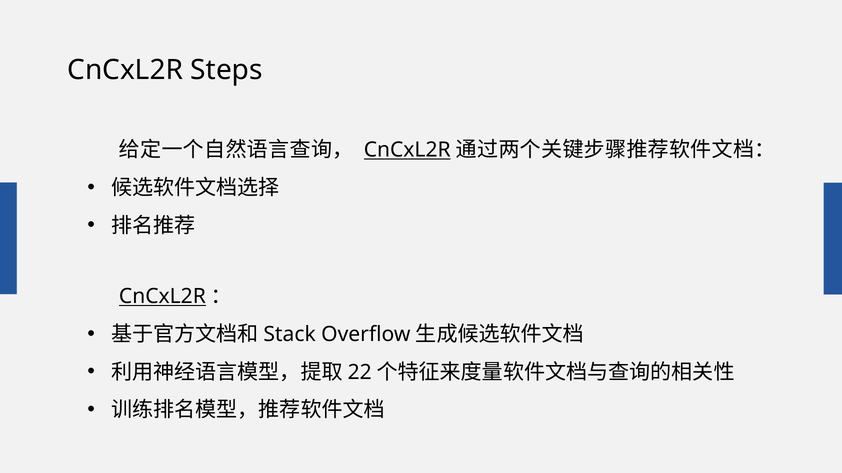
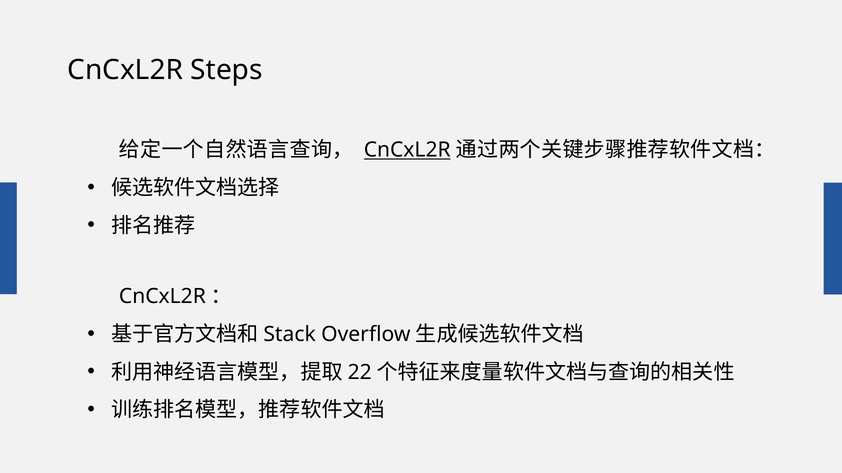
CnCxL2R underline: present -> none (162, 297)
